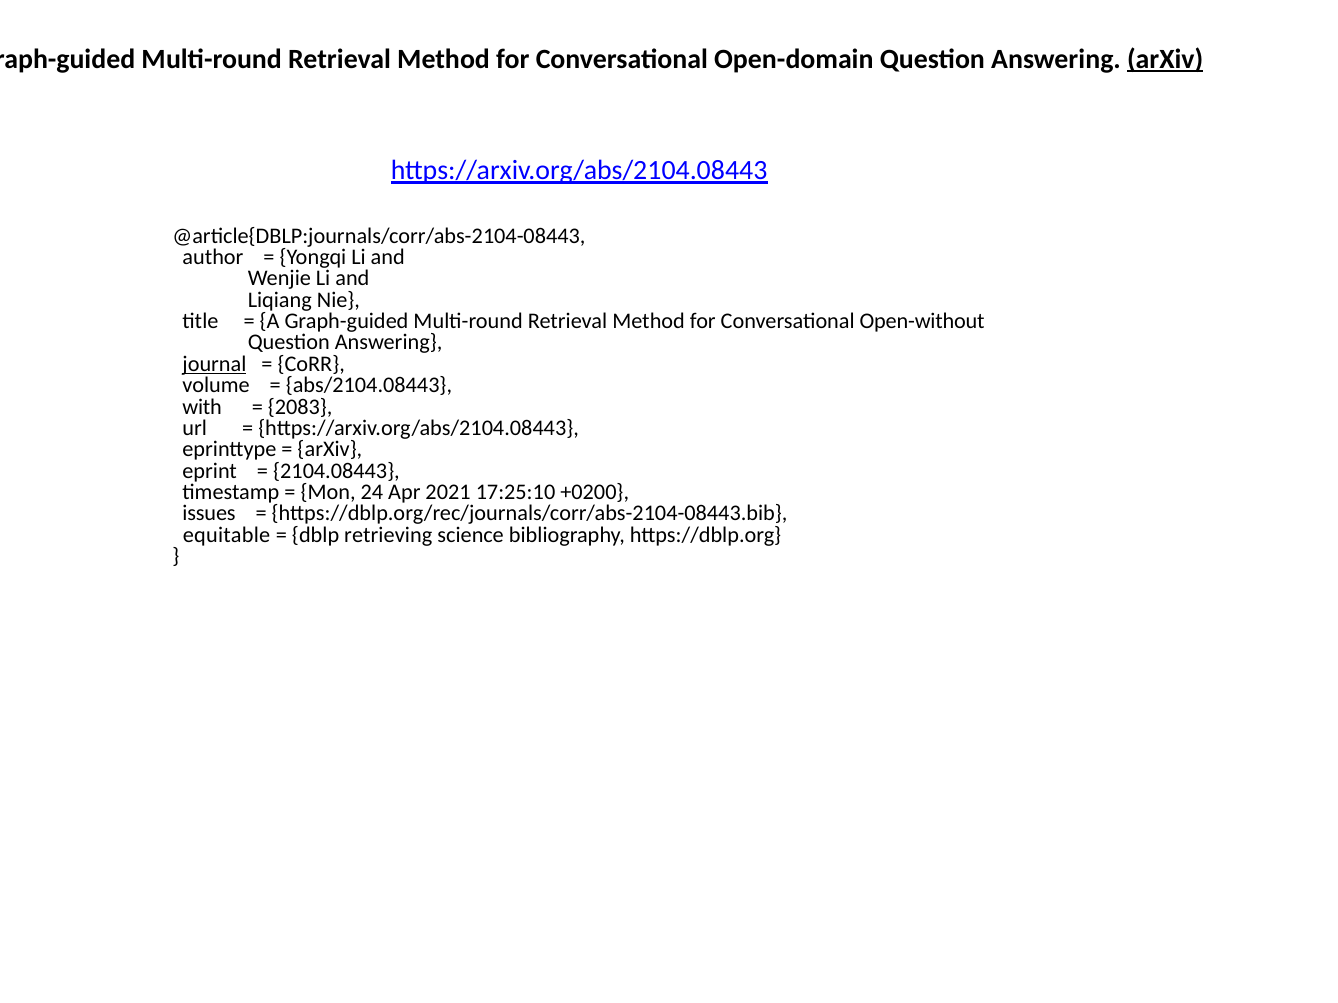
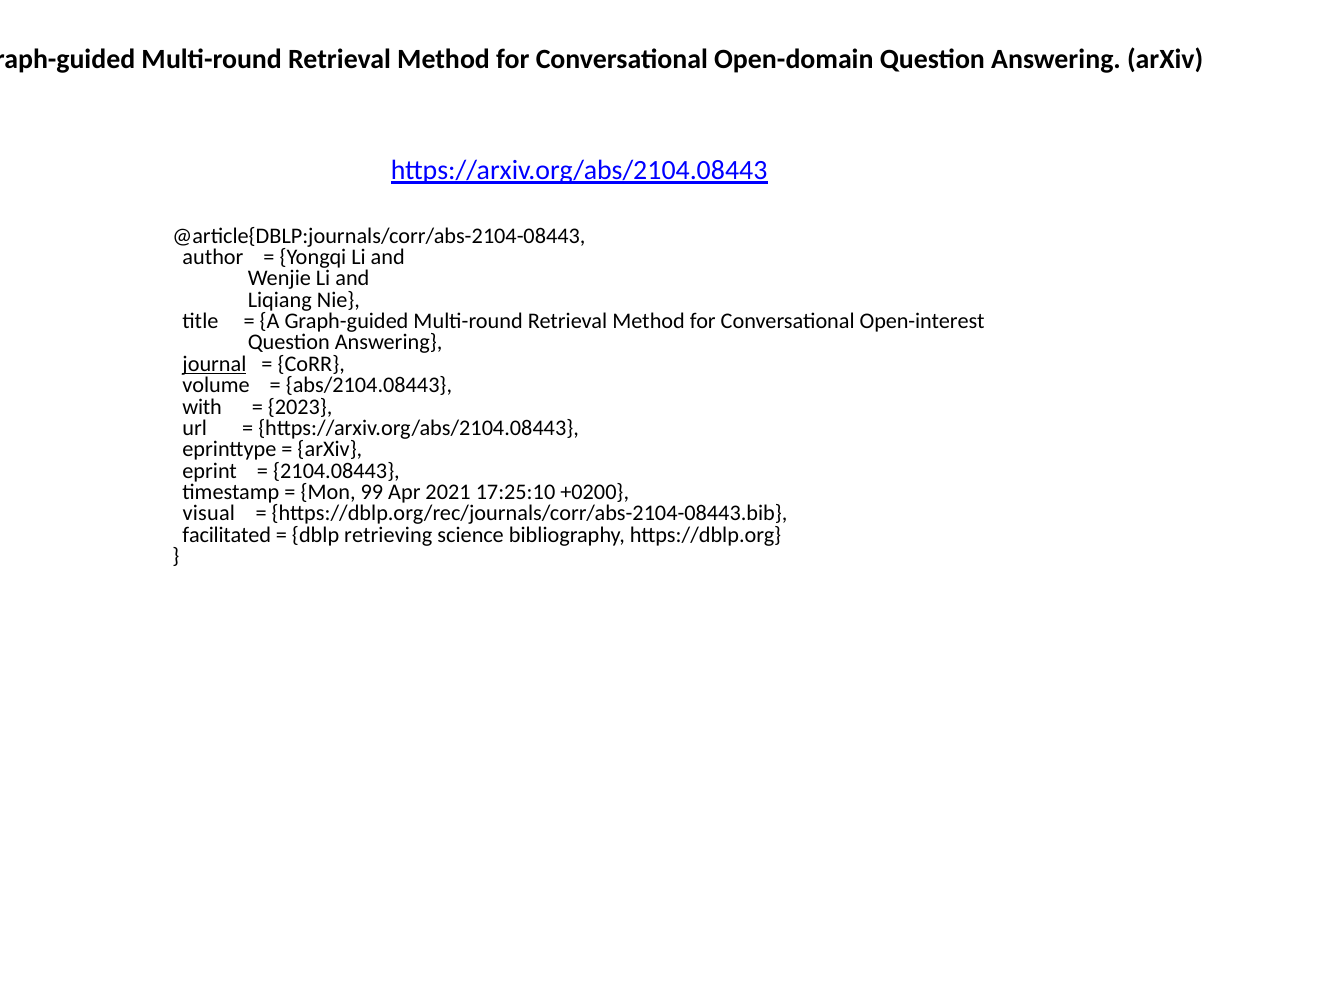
arXiv underline: present -> none (1165, 59)
Open-without: Open-without -> Open-interest (922, 321)
2083: 2083 -> 2023 (300, 407)
24: 24 -> 99 (372, 493)
issues: issues -> visual (209, 514)
equitable: equitable -> facilitated (227, 535)
